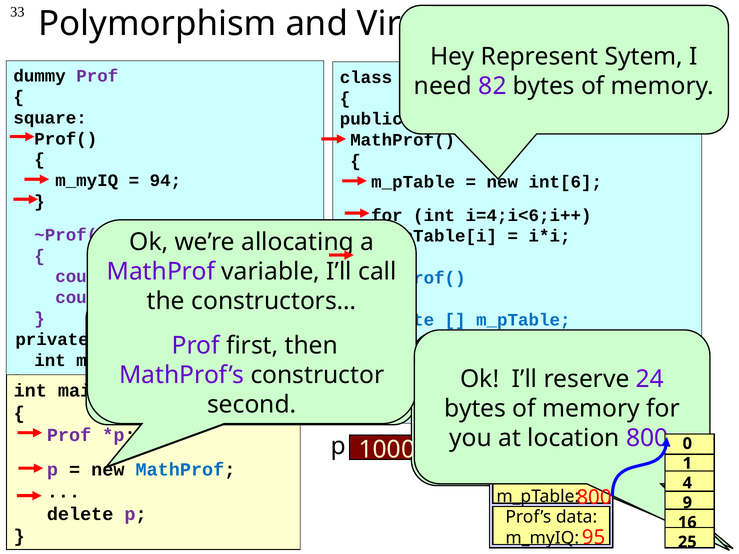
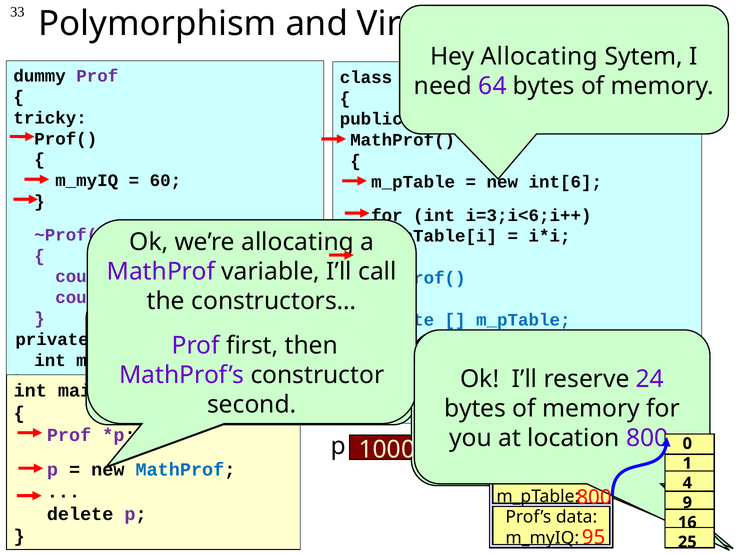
Hey Represent: Represent -> Allocating (539, 57)
82: 82 -> 64 (493, 86)
square: square -> tricky (50, 118)
94: 94 -> 60 (165, 181)
i=4;i<6;i++: i=4;i<6;i++ -> i=3;i<6;i++ (529, 215)
